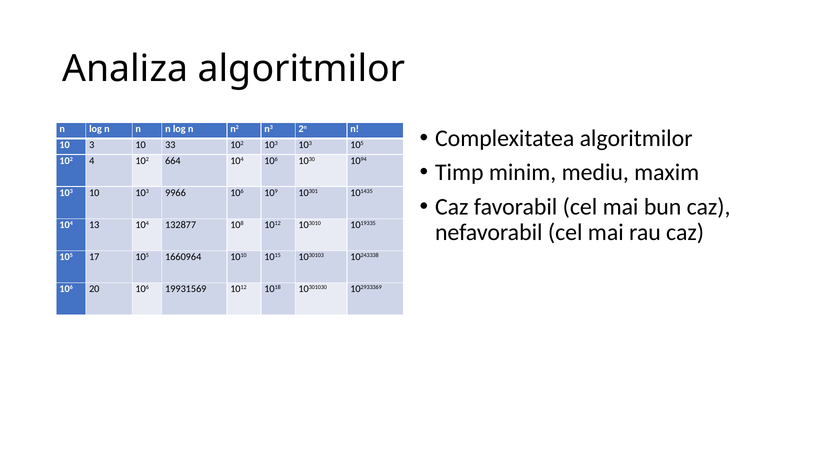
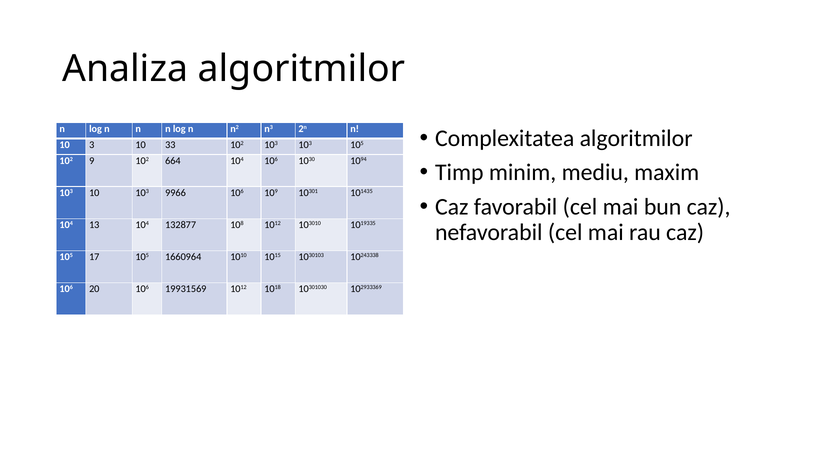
4: 4 -> 9 (92, 161)
